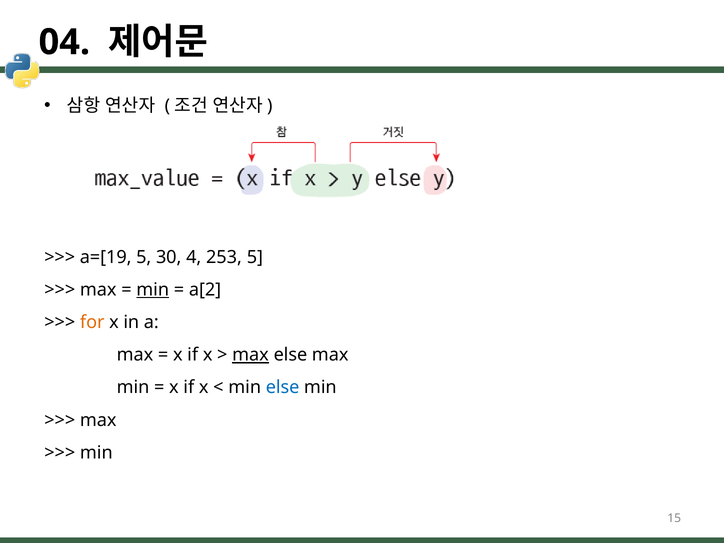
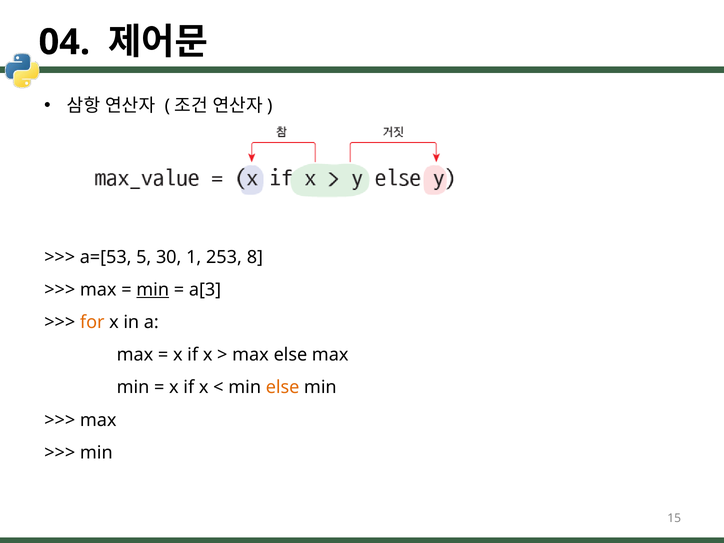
a=[19: a=[19 -> a=[53 (106, 257)
4: 4 -> 1 (194, 257)
253 5: 5 -> 8 (255, 257)
a[2: a[2 -> a[3 (205, 290)
max underline: present -> none (250, 355)
else colour: blue -> orange (283, 388)
